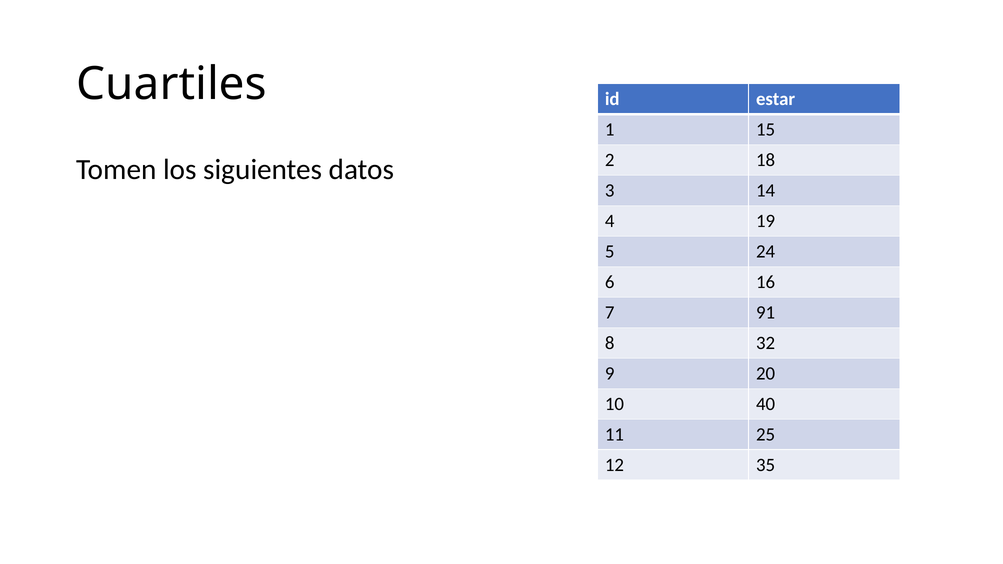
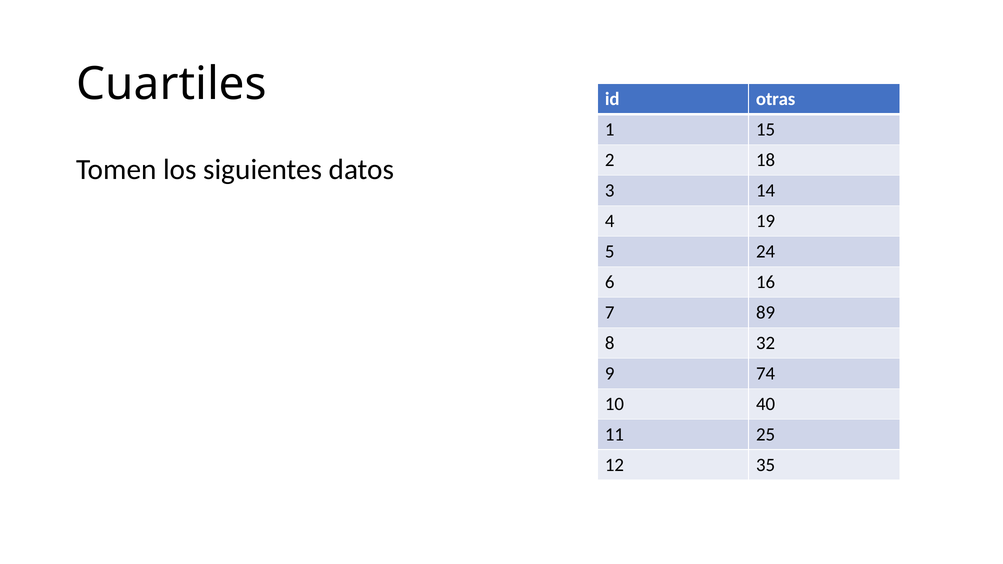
estar: estar -> otras (776, 99)
91: 91 -> 89 (766, 313)
20: 20 -> 74 (766, 374)
